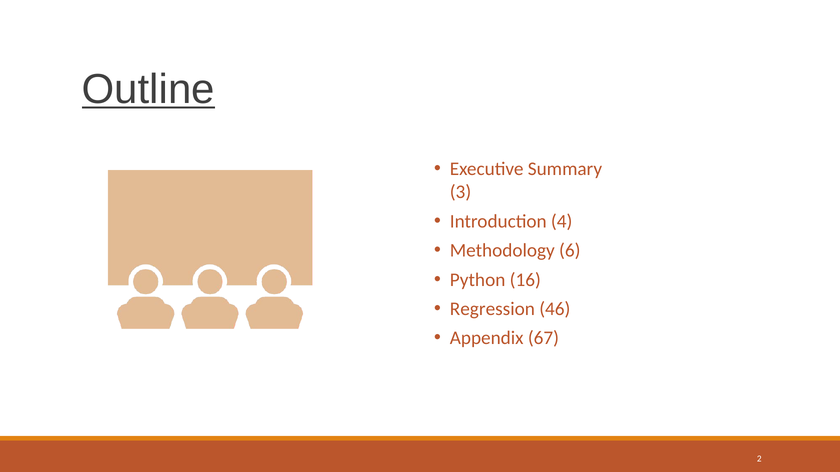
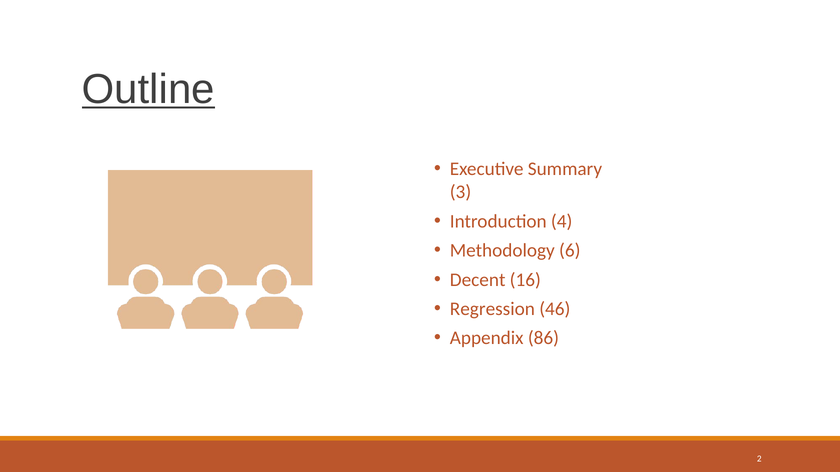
Python: Python -> Decent (478, 280)
67: 67 -> 86 (543, 338)
